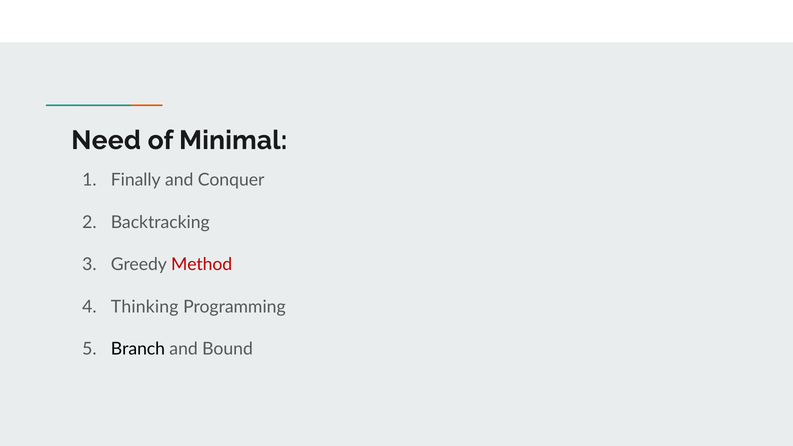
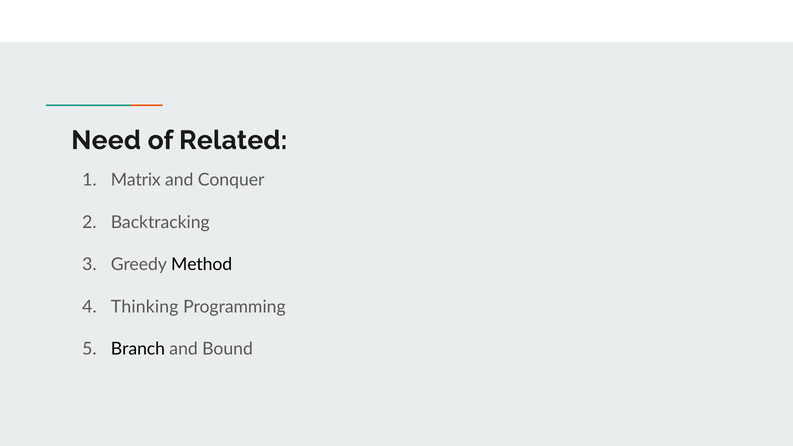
Minimal: Minimal -> Related (233, 140)
Finally: Finally -> Matrix (136, 180)
Method colour: red -> black (202, 265)
